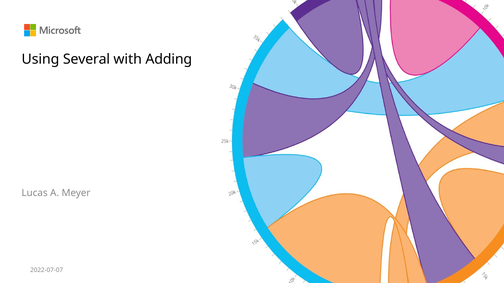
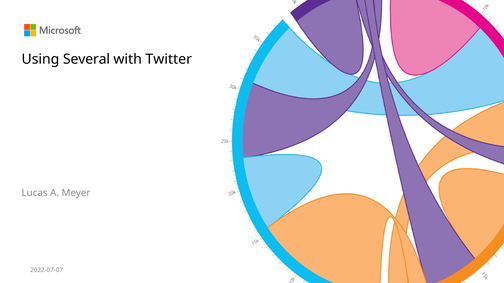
Adding: Adding -> Twitter (169, 59)
